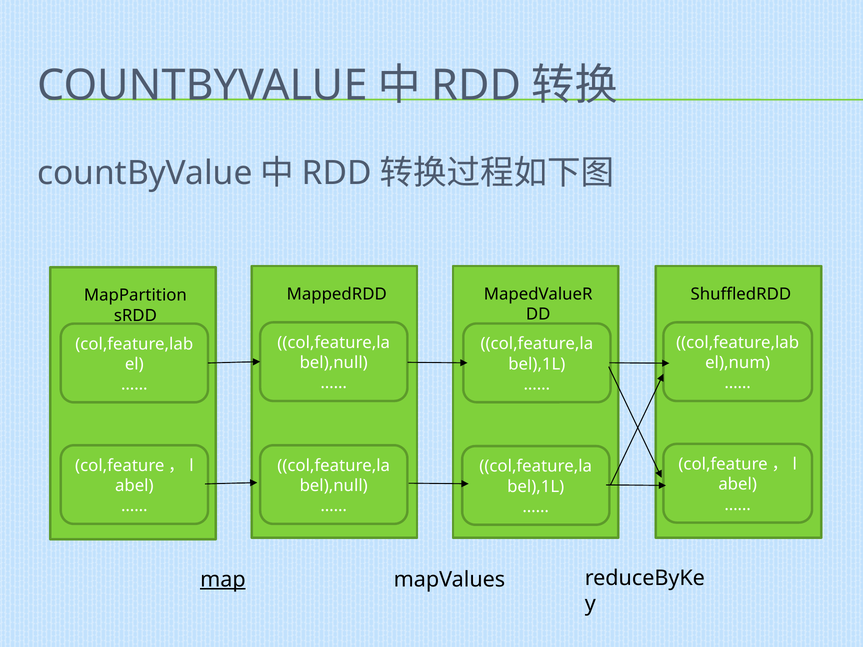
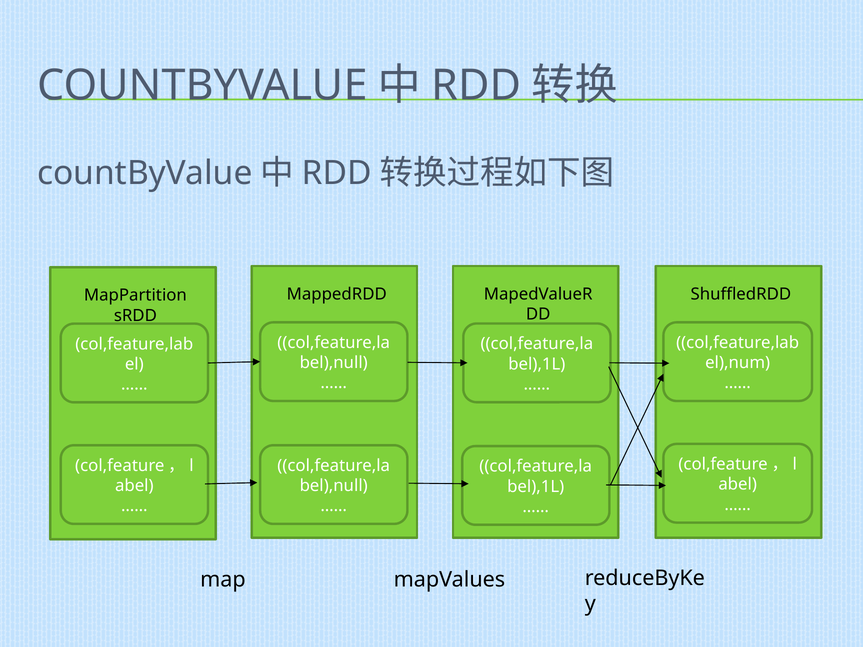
map underline: present -> none (223, 580)
